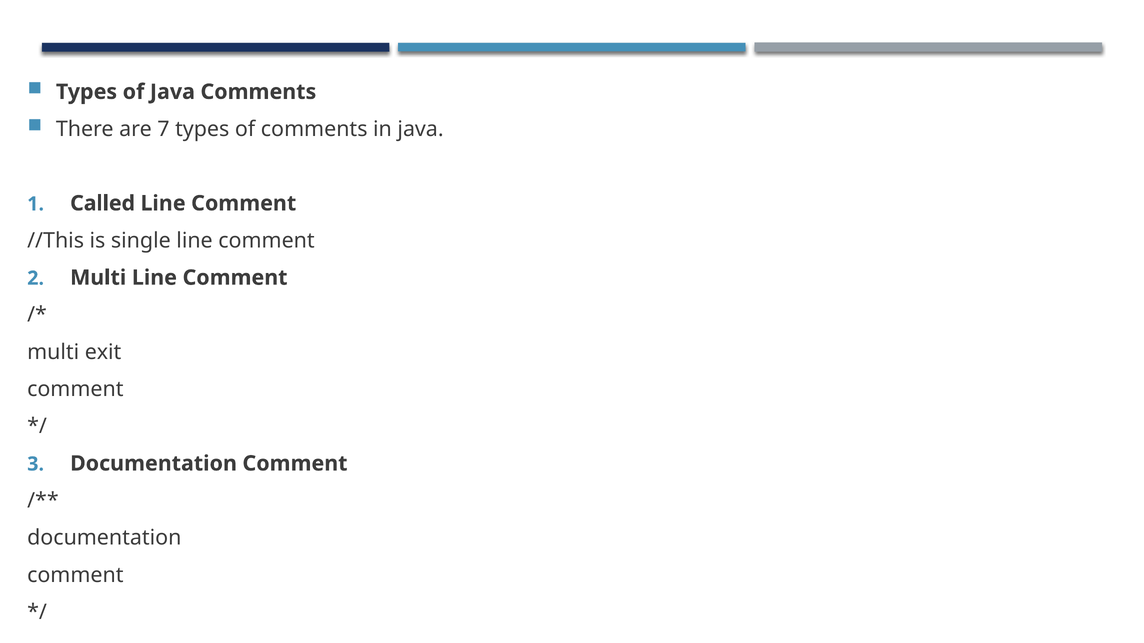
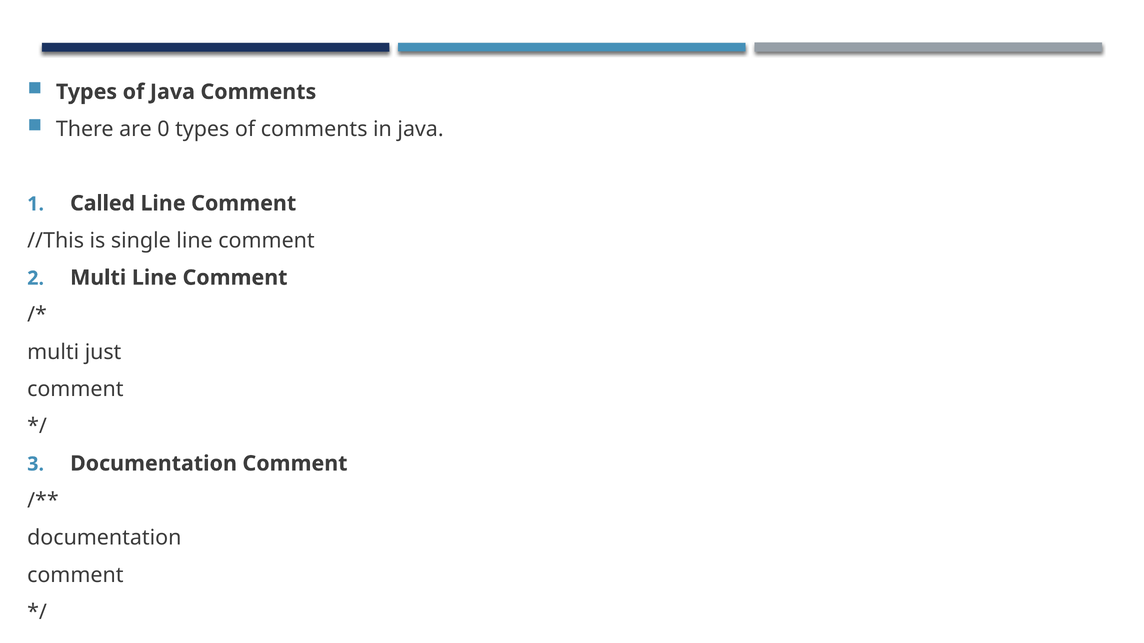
7: 7 -> 0 (163, 129)
exit: exit -> just (103, 352)
